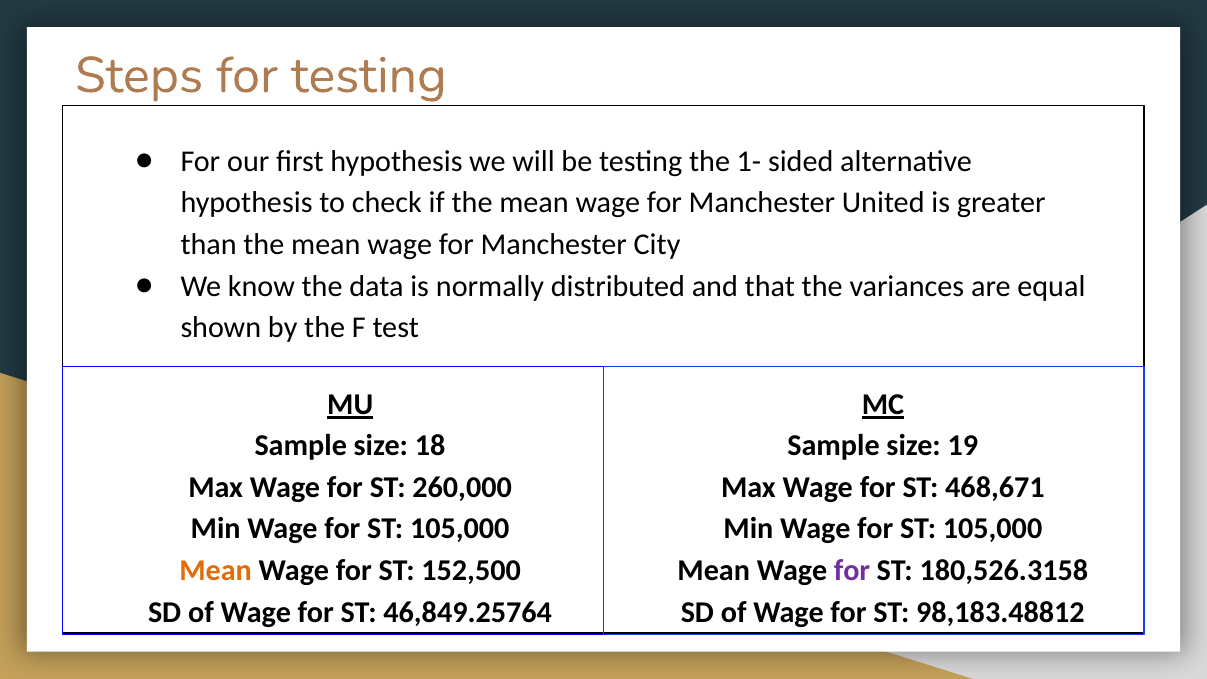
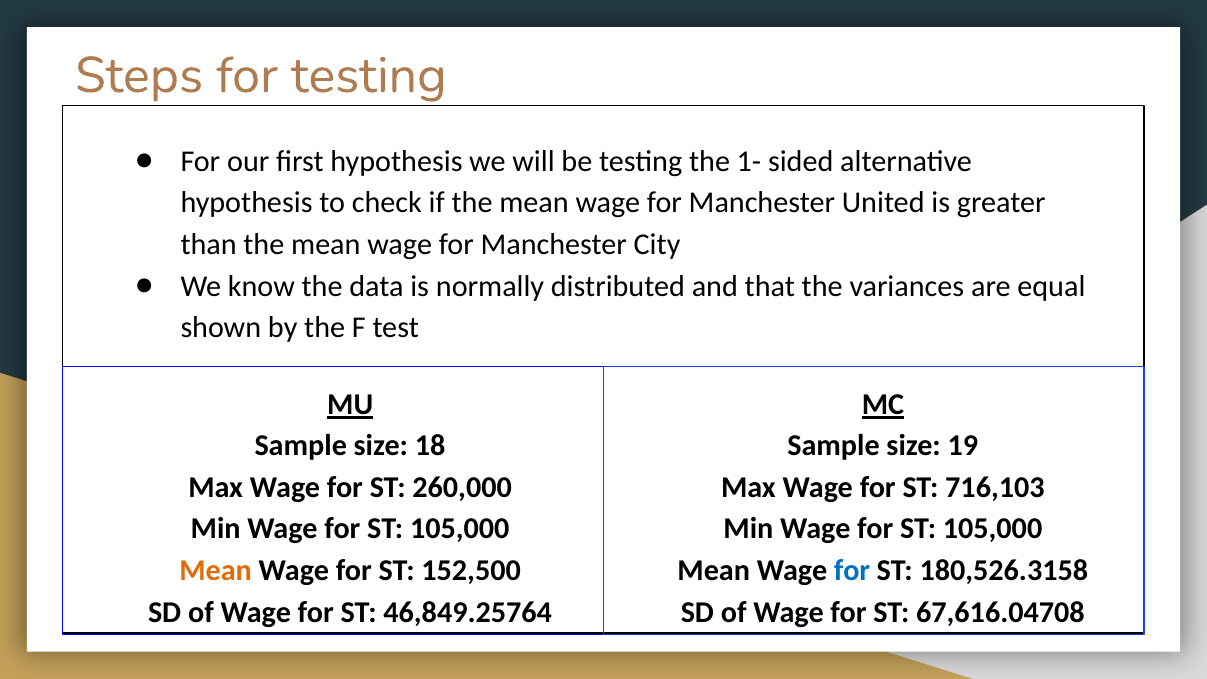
468,671: 468,671 -> 716,103 (995, 487)
for colour: purple -> blue (852, 571)
98,183.48812: 98,183.48812 -> 67,616.04708 (1000, 612)
